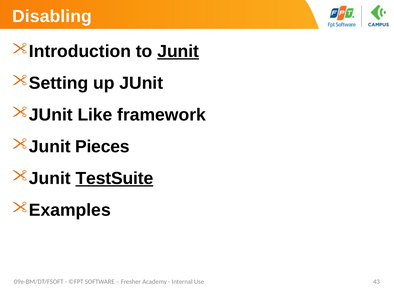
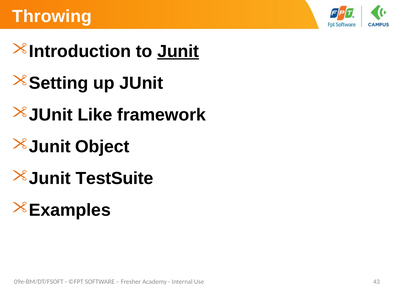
Disabling: Disabling -> Throwing (52, 16)
Pieces: Pieces -> Object (102, 147)
TestSuite underline: present -> none (114, 179)
